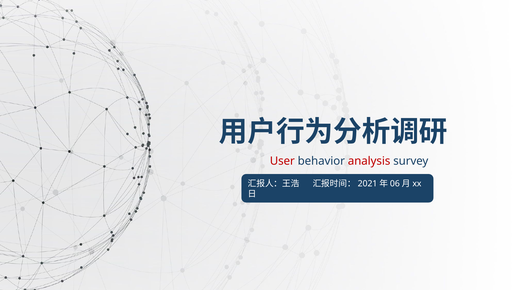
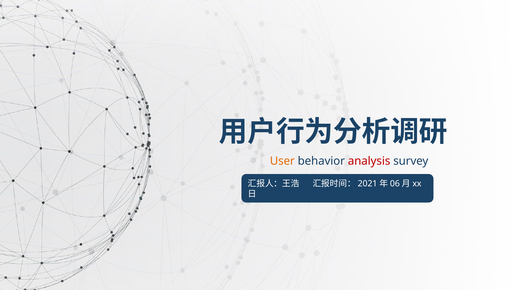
User colour: red -> orange (282, 161)
